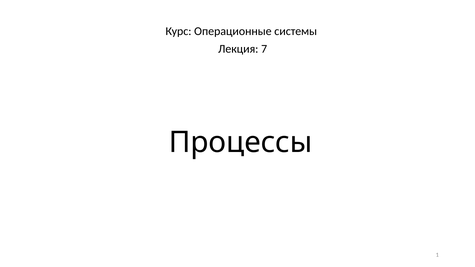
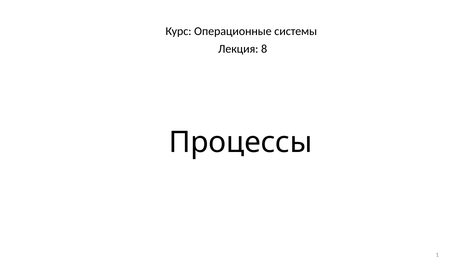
7: 7 -> 8 (264, 49)
